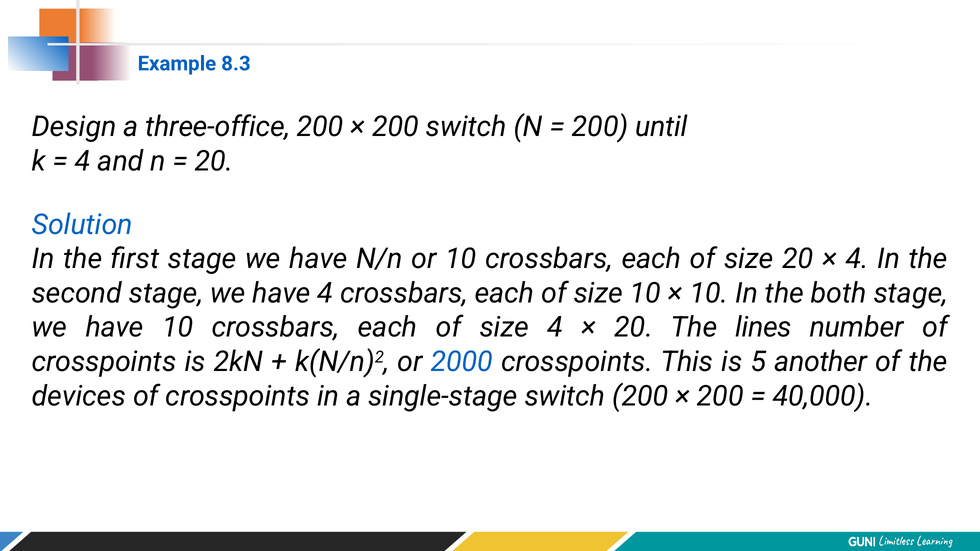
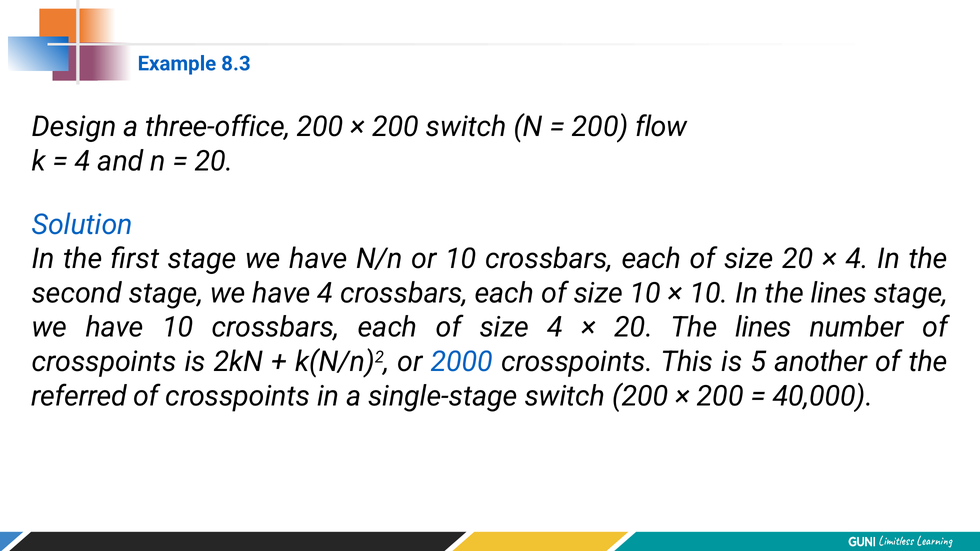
until: until -> flow (661, 127)
In the both: both -> lines (839, 293)
devices: devices -> referred (79, 396)
